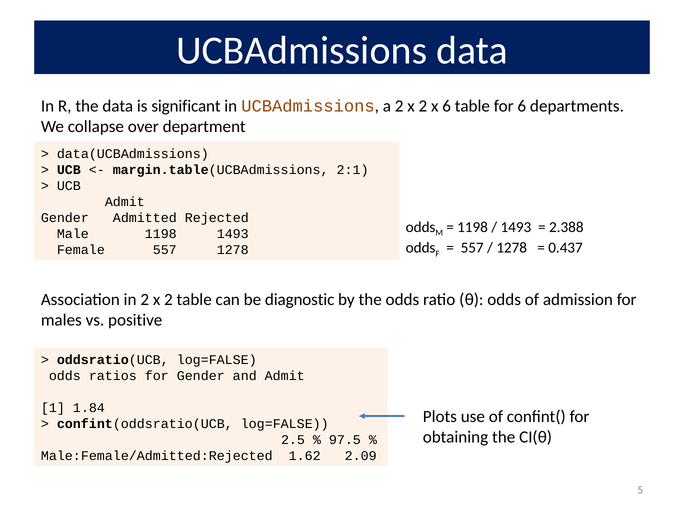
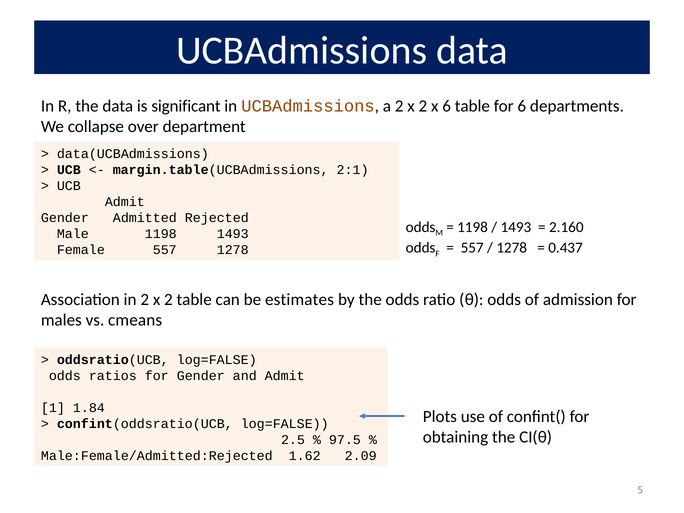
2.388: 2.388 -> 2.160 (566, 227)
diagnostic: diagnostic -> estimates (300, 300)
positive: positive -> cmeans (135, 320)
